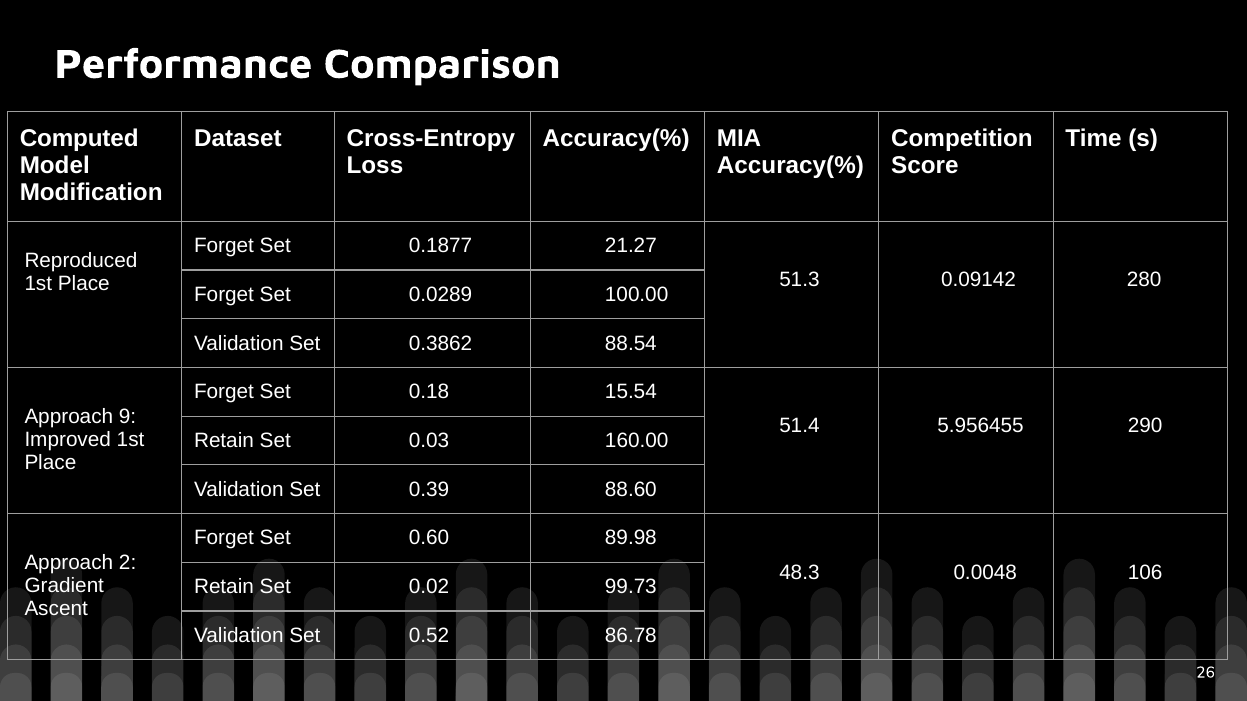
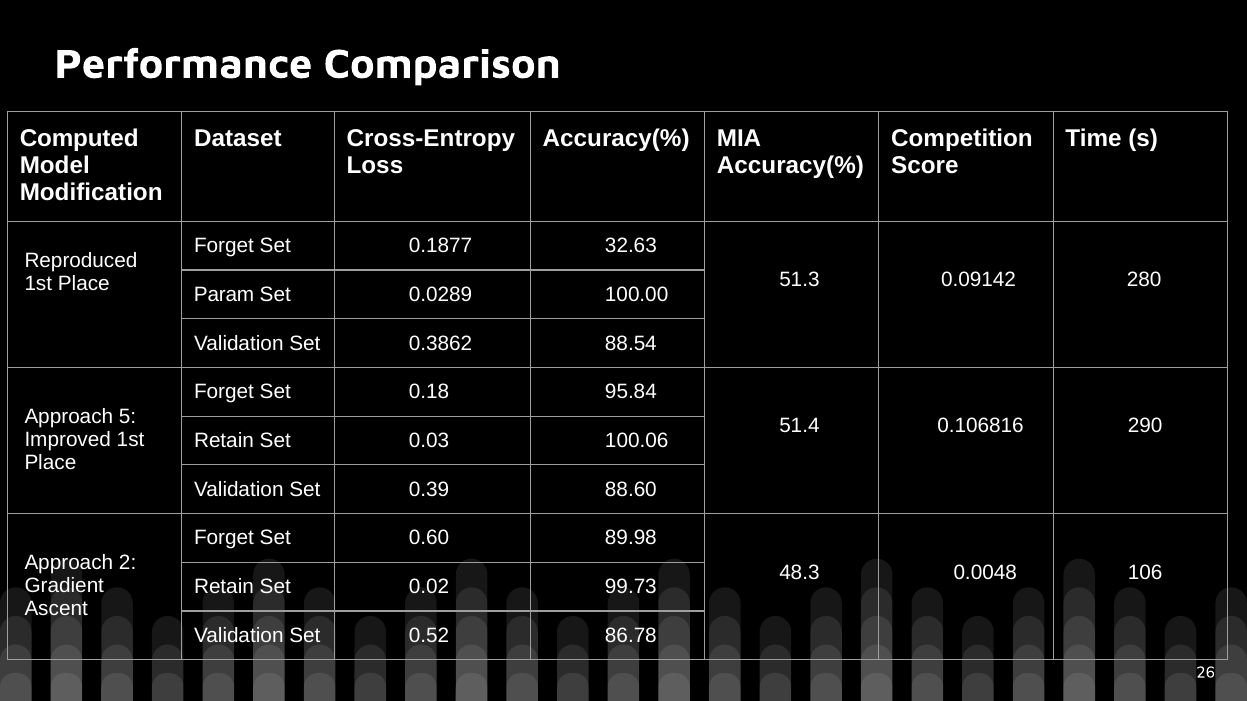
21.27: 21.27 -> 32.63 (631, 246)
Forget: Forget -> Param (224, 295)
15.54: 15.54 -> 95.84 (631, 392)
9: 9 -> 5 (128, 417)
5.956455: 5.956455 -> 0.106816 (981, 426)
160.00: 160.00 -> 100.06 (637, 441)
